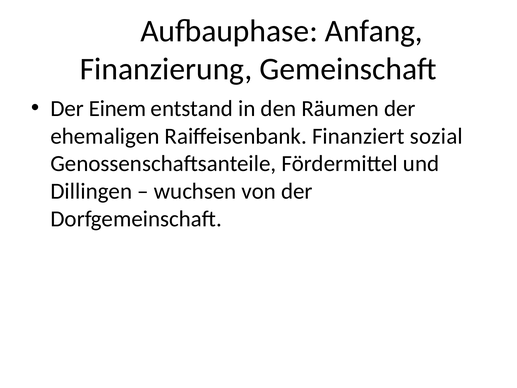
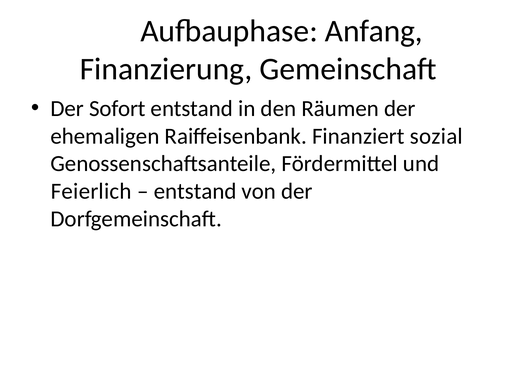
Einem: Einem -> Sofort (117, 108)
Dillingen: Dillingen -> Feierlich (91, 191)
wuchsen: wuchsen -> entstand (195, 191)
